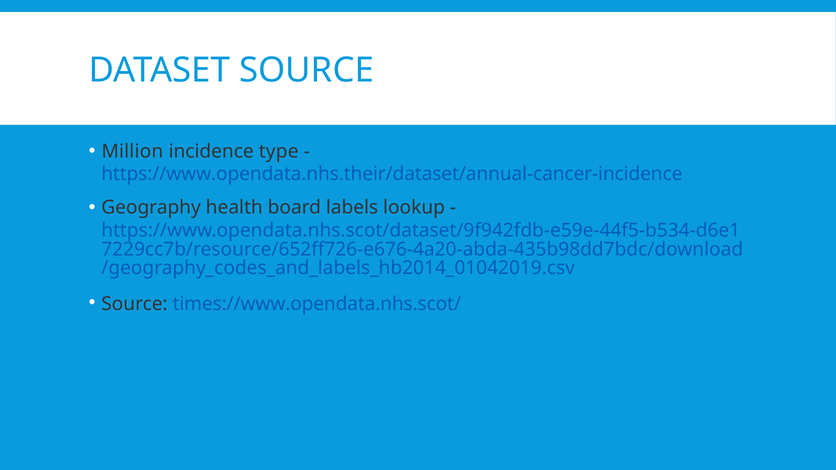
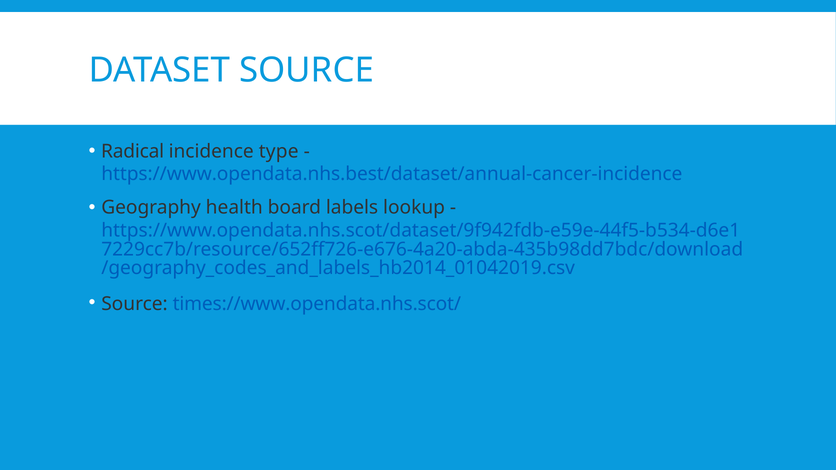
Million: Million -> Radical (133, 151)
https://www.opendata.nhs.their/dataset/annual-cancer-incidence: https://www.opendata.nhs.their/dataset/annual-cancer-incidence -> https://www.opendata.nhs.best/dataset/annual-cancer-incidence (392, 174)
